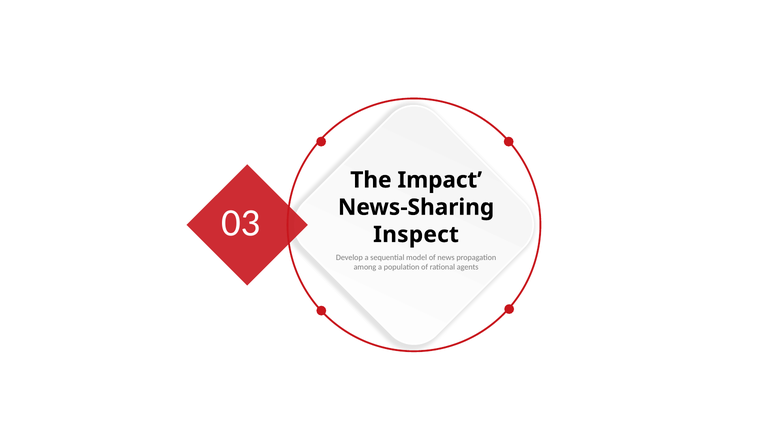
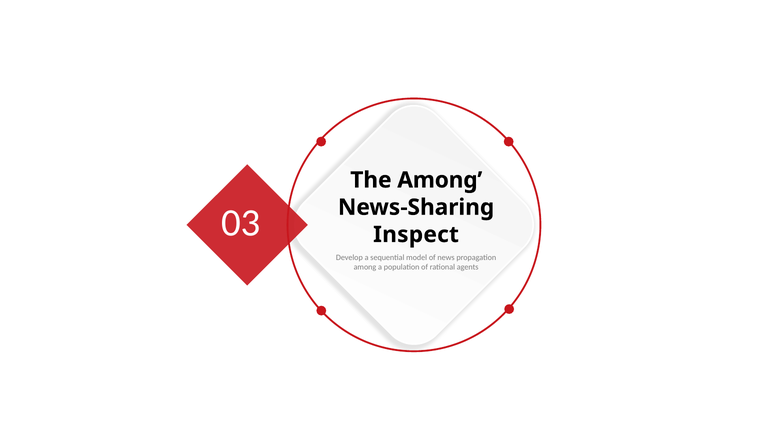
The Impact: Impact -> Among (440, 180)
